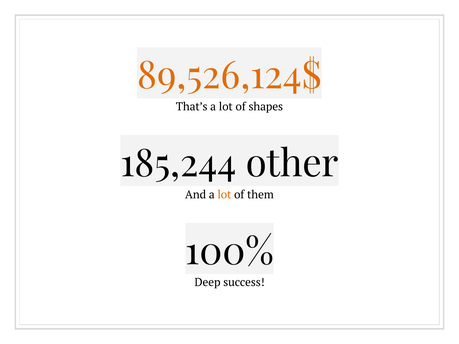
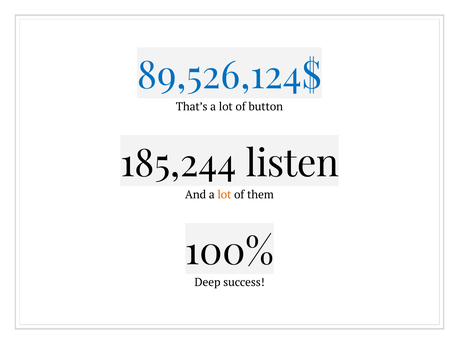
89,526,124$ colour: orange -> blue (229, 76)
shapes: shapes -> button (266, 107)
other: other -> listen (292, 164)
